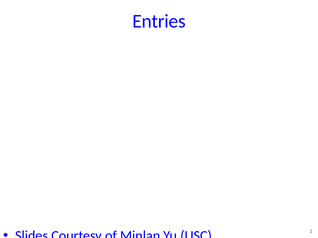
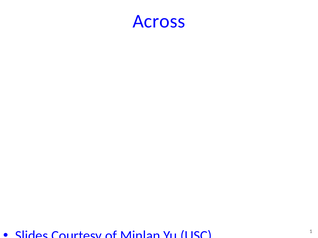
Entries: Entries -> Across (159, 21)
